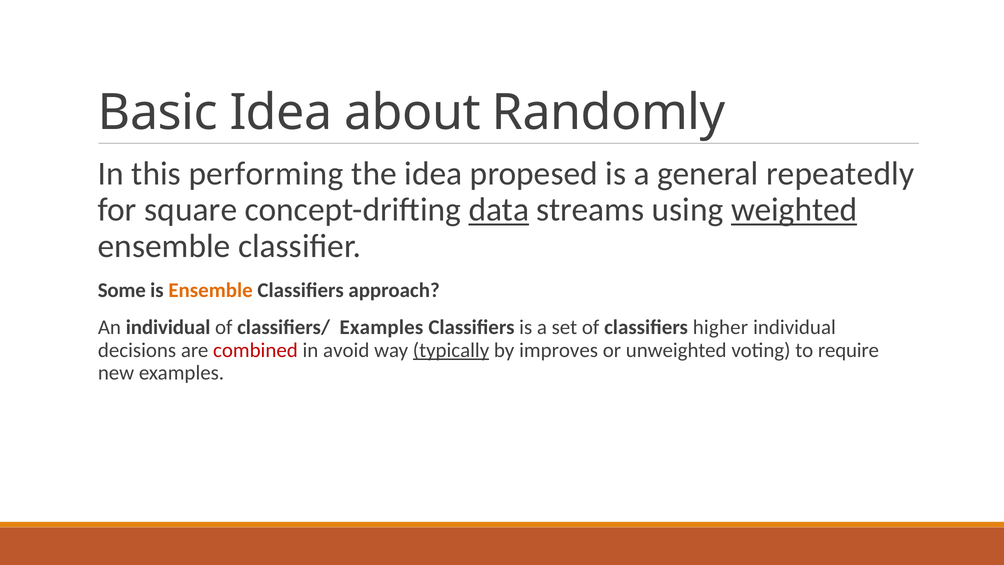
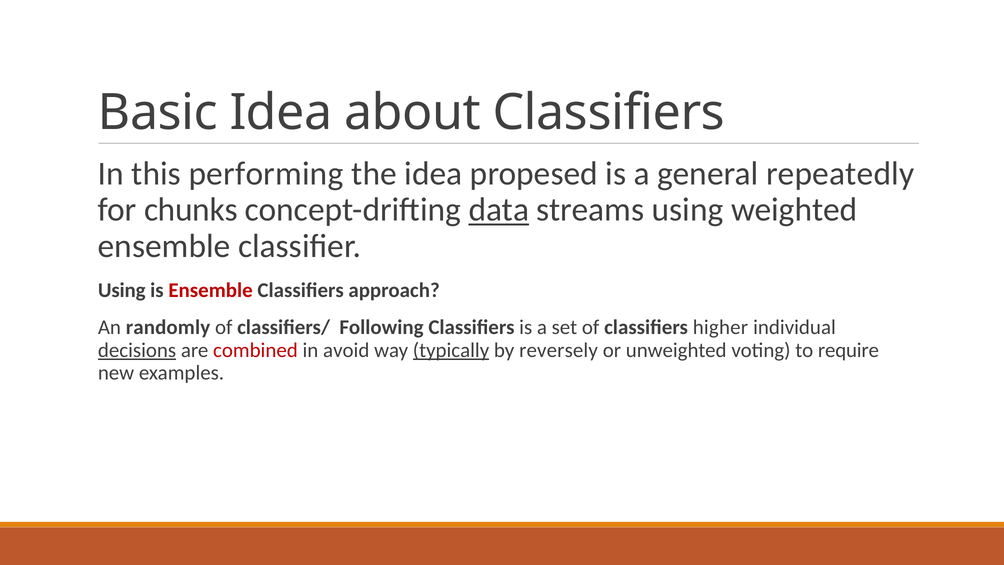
about Randomly: Randomly -> Classifiers (609, 112)
square: square -> chunks (191, 210)
weighted underline: present -> none (794, 210)
Some: Some -> Using (122, 290)
Ensemble colour: orange -> red (211, 290)
An individual: individual -> randomly (168, 327)
classifiers/ Examples: Examples -> Following (382, 327)
decisions underline: none -> present (137, 350)
improves: improves -> reversely (559, 350)
